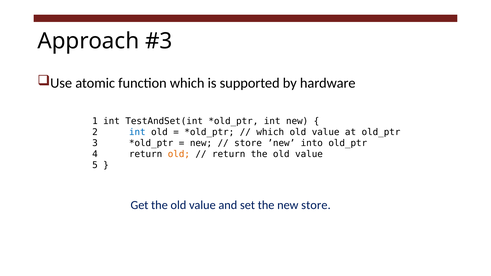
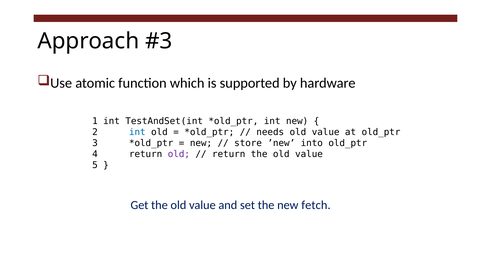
which: which -> needs (270, 132)
old colour: orange -> purple (179, 154)
new store: store -> fetch (316, 205)
